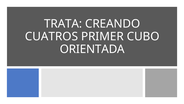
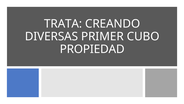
CUATROS: CUATROS -> DIVERSAS (51, 36)
ORIENTADA: ORIENTADA -> PROPIEDAD (92, 49)
